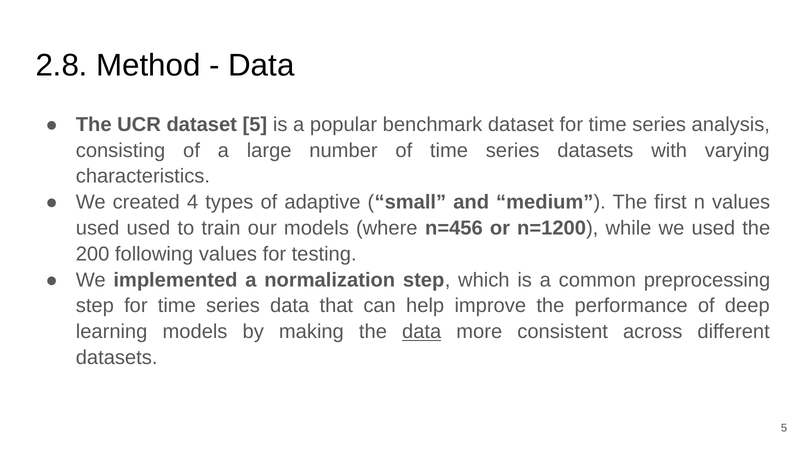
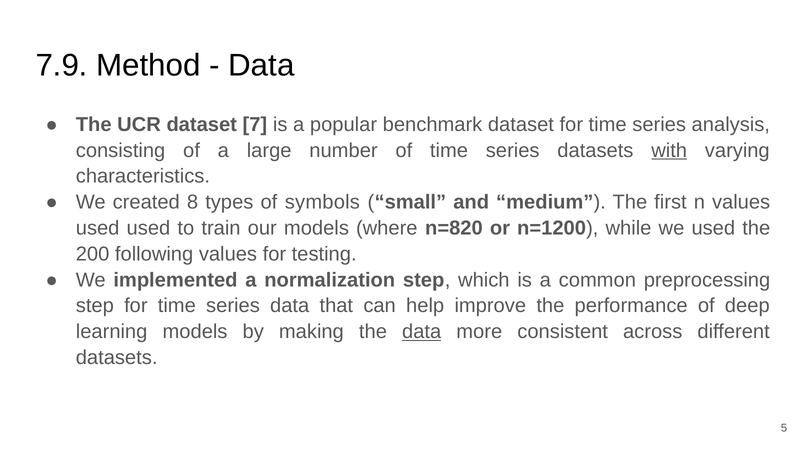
2.8: 2.8 -> 7.9 (62, 65)
dataset 5: 5 -> 7 (255, 125)
with underline: none -> present (669, 151)
4: 4 -> 8 (192, 202)
adaptive: adaptive -> symbols (322, 202)
n=456: n=456 -> n=820 (454, 228)
